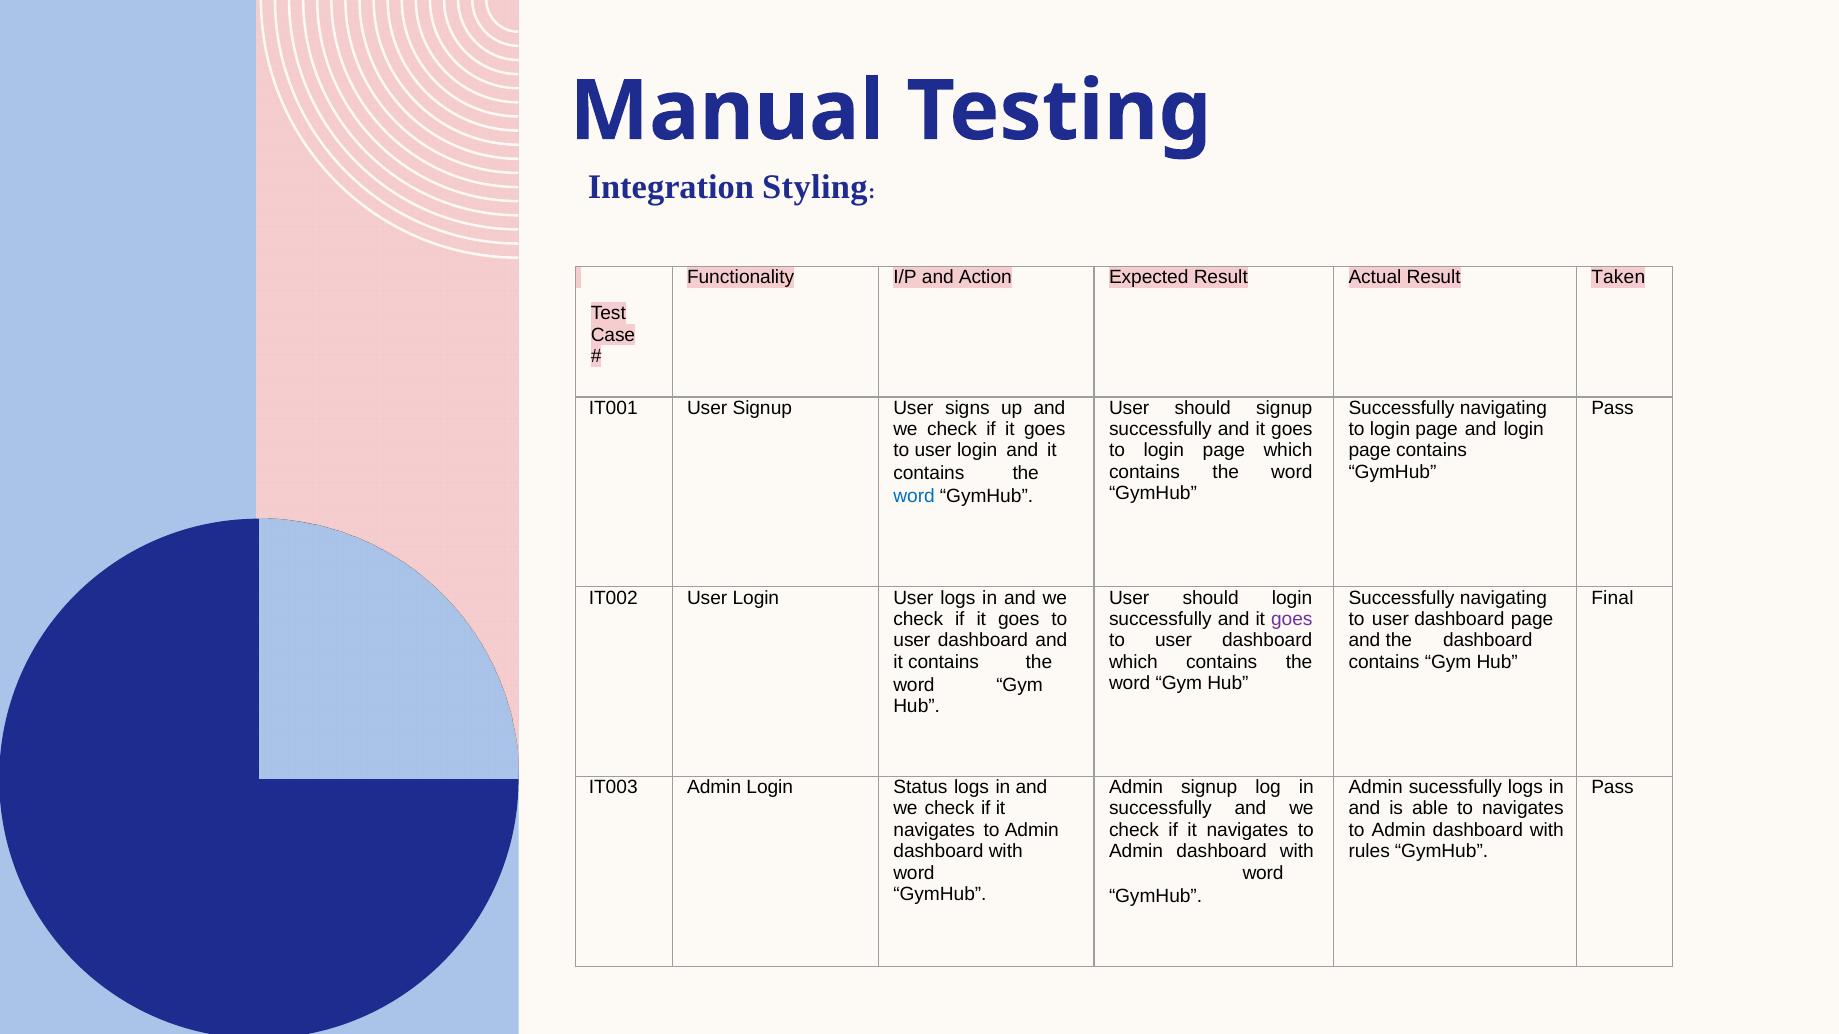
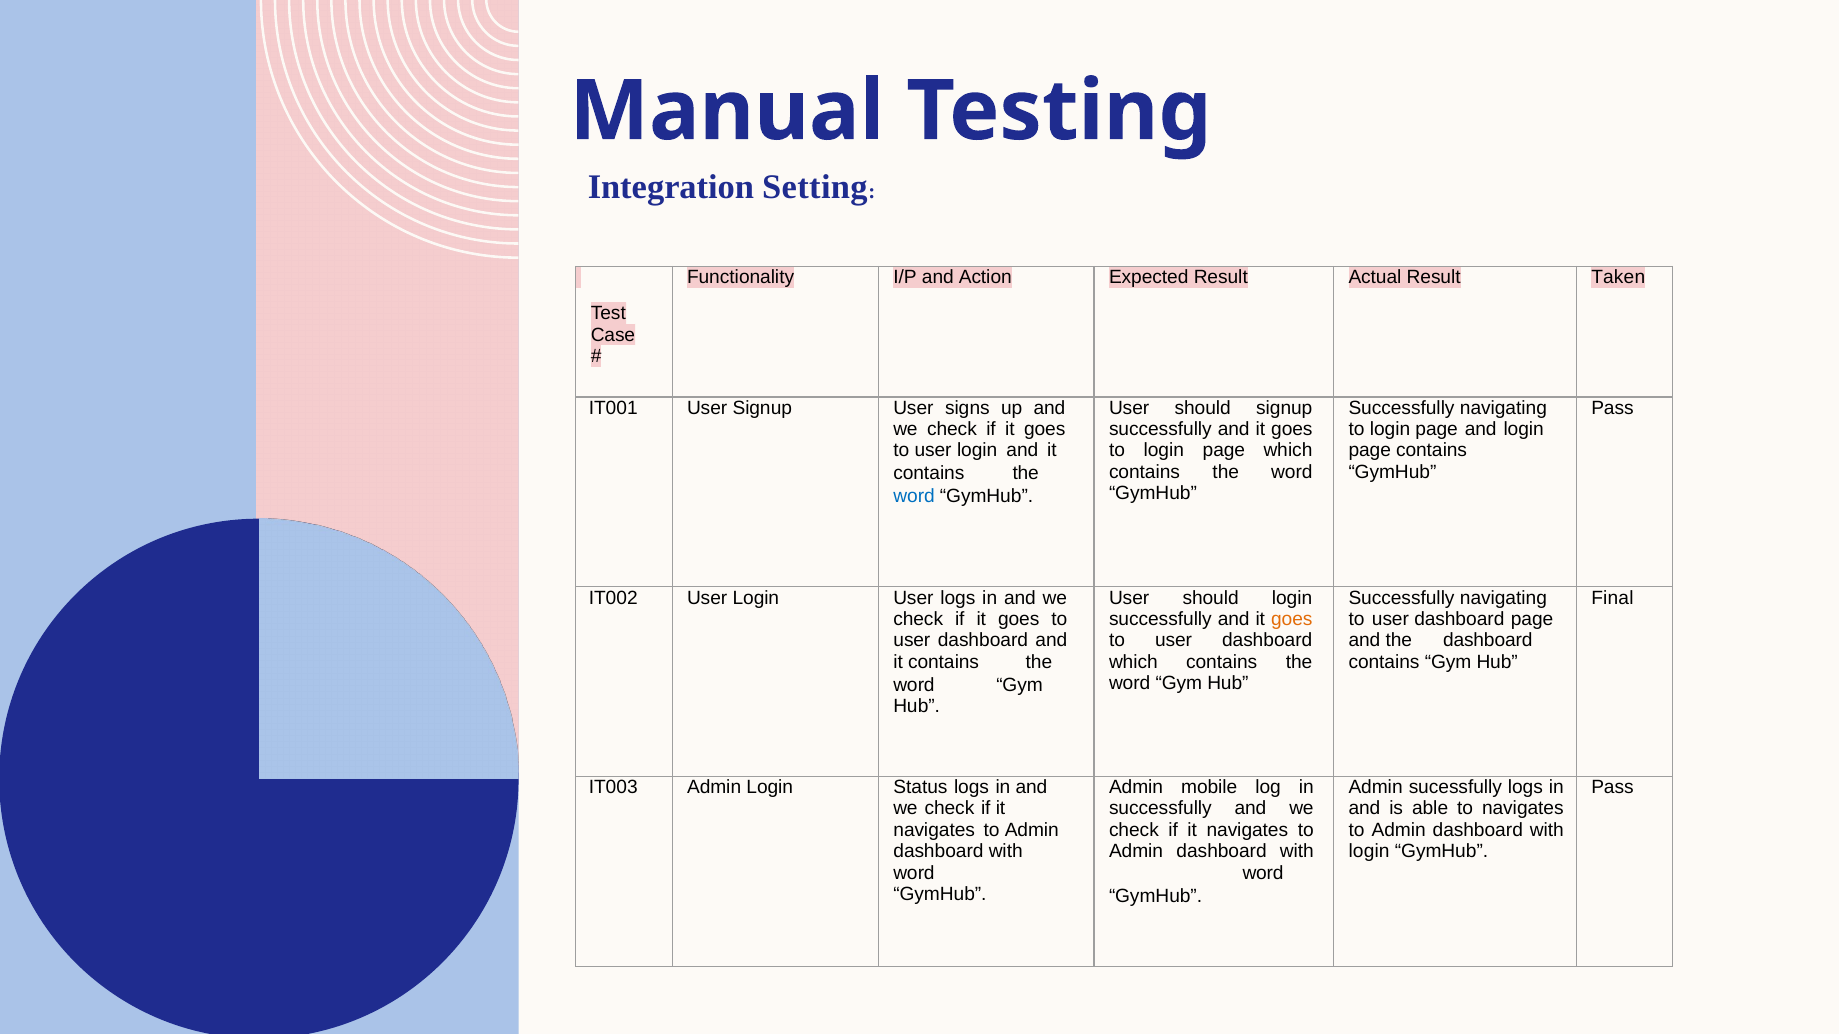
Styling: Styling -> Setting (815, 187)
goes colour: purple -> orange (1292, 619)
Admin signup: signup -> mobile (1209, 788)
rules: rules -> login (1369, 852)
